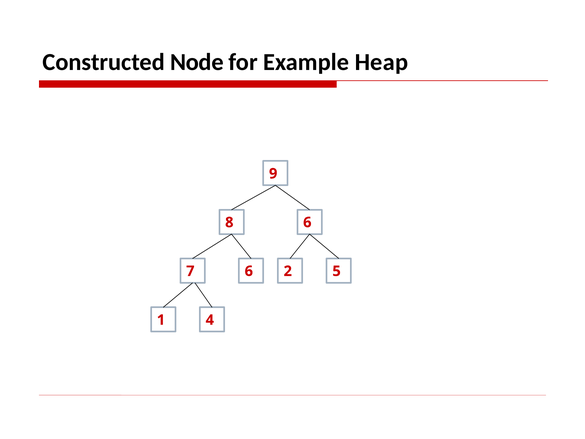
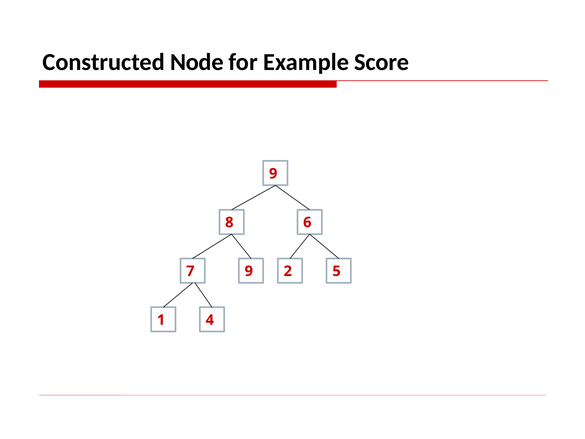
Heap: Heap -> Score (382, 62)
7 6: 6 -> 9 (249, 271)
